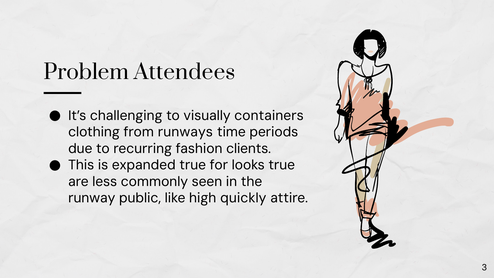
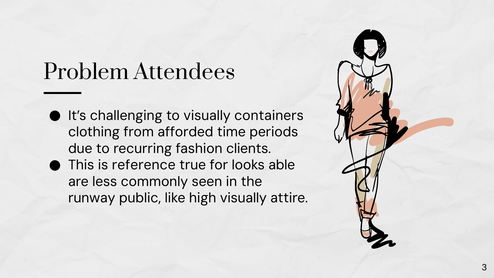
runways: runways -> afforded (185, 132)
expanded: expanded -> reference (144, 165)
looks true: true -> able (282, 165)
high quickly: quickly -> visually (243, 198)
